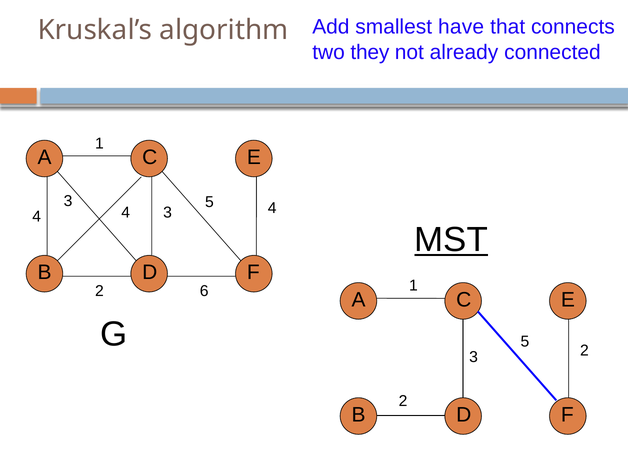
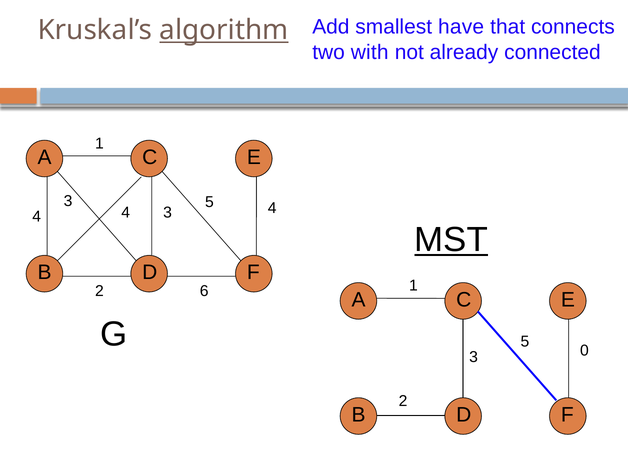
algorithm underline: none -> present (224, 30)
they: they -> with (370, 52)
2: 2 -> 0 (584, 351)
